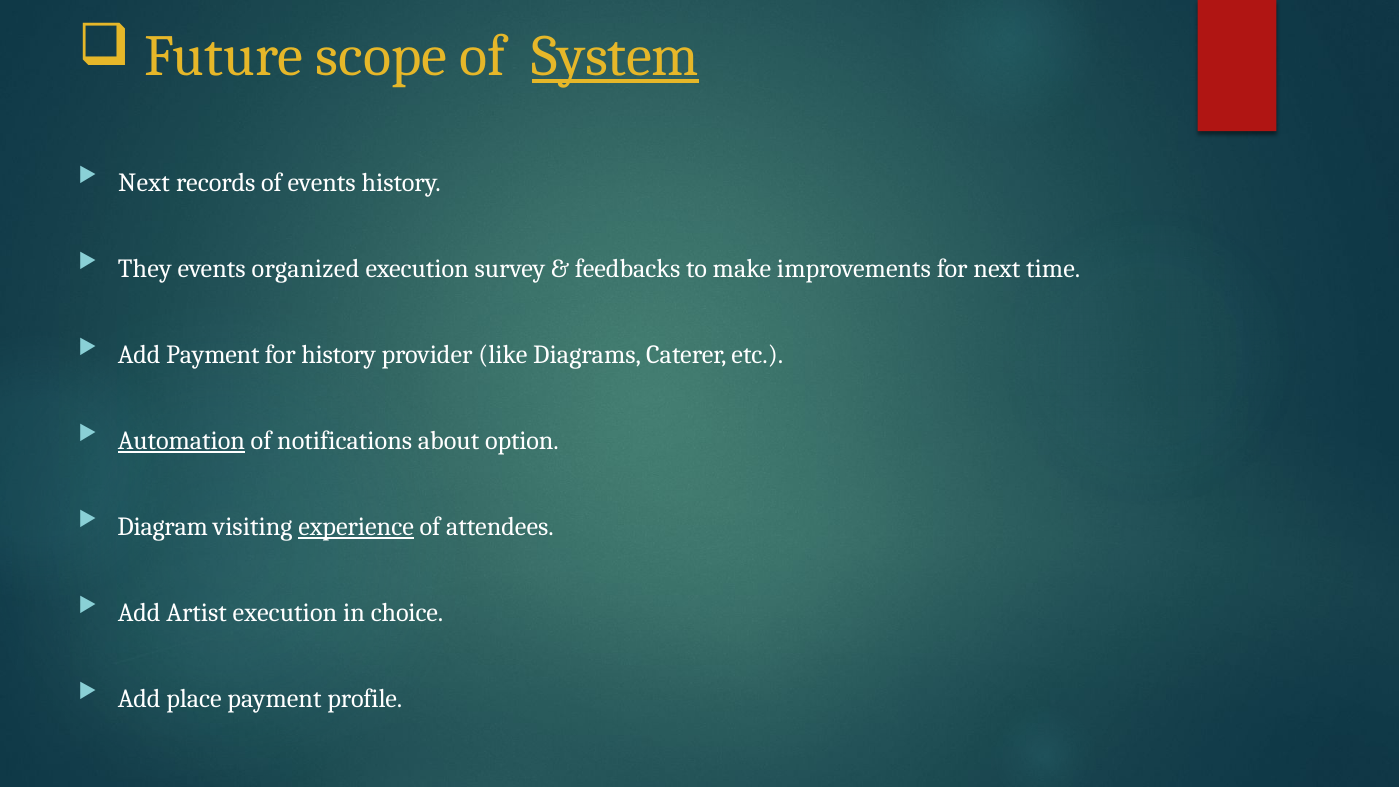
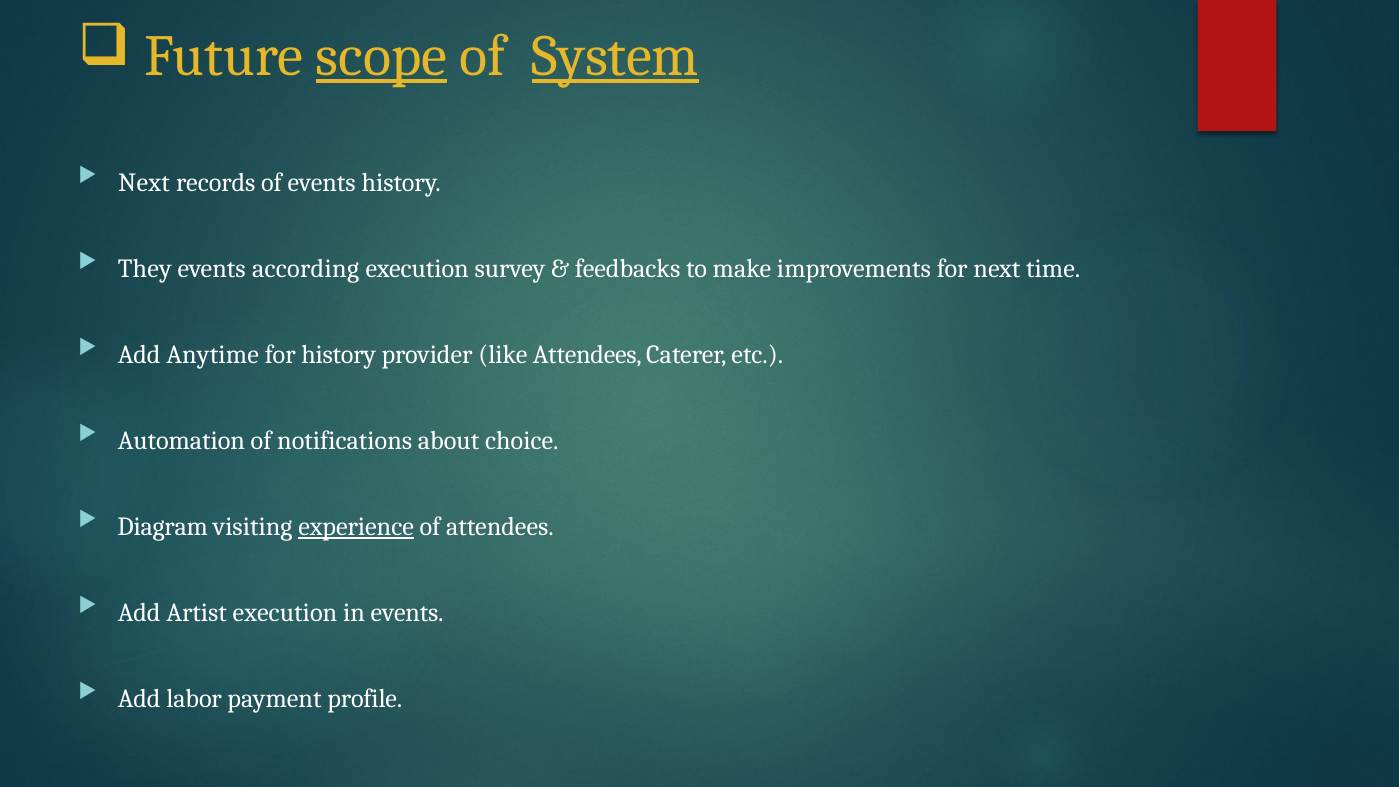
scope underline: none -> present (382, 56)
organized: organized -> according (306, 269)
Add Payment: Payment -> Anytime (213, 355)
like Diagrams: Diagrams -> Attendees (587, 355)
Automation underline: present -> none (181, 441)
option: option -> choice (522, 441)
in choice: choice -> events (407, 613)
place: place -> labor (194, 699)
